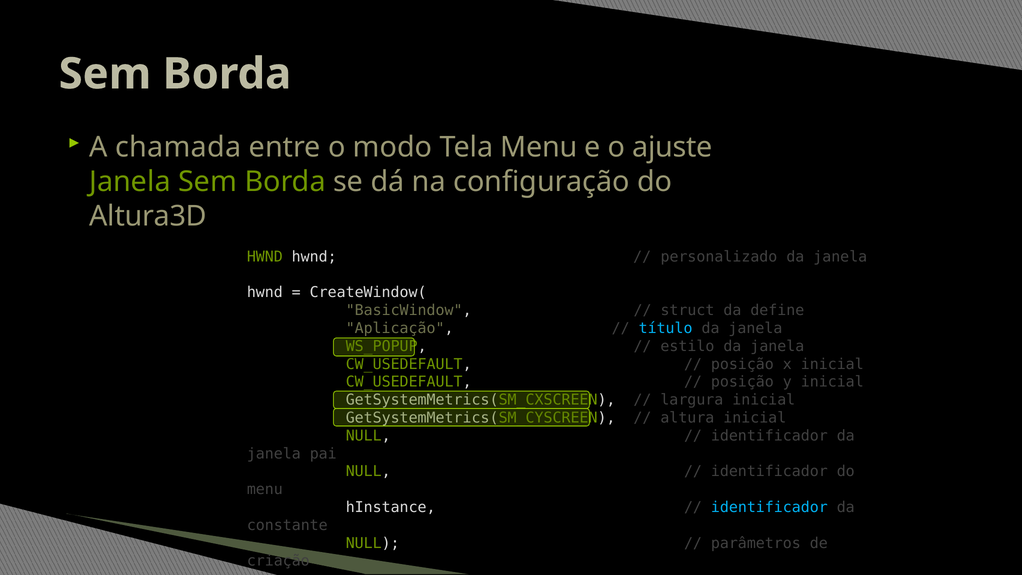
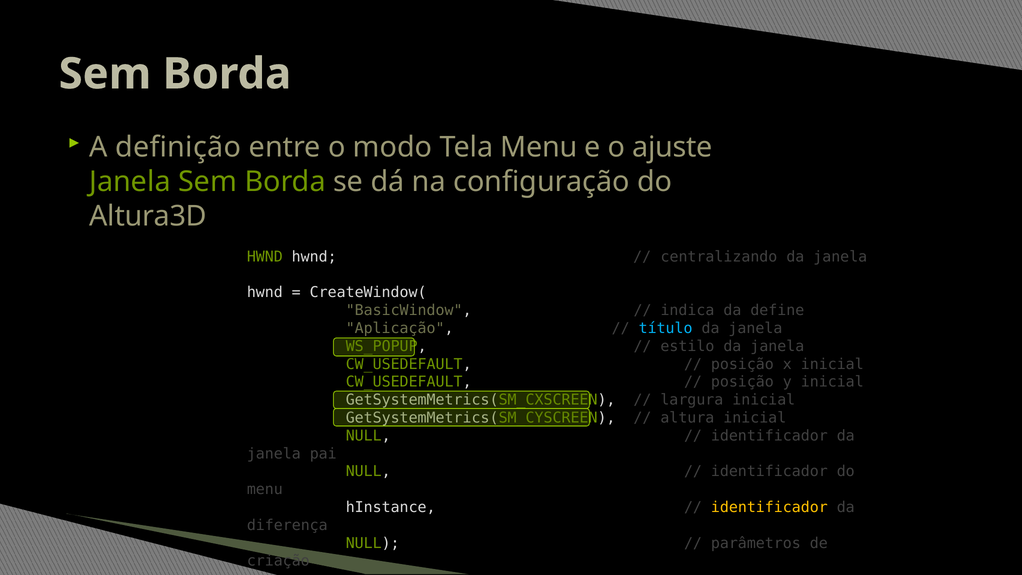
chamada: chamada -> definição (178, 147)
personalizado: personalizado -> centralizando (719, 257)
struct: struct -> indica (687, 310)
identificador colour: light blue -> yellow (769, 507)
constante: constante -> diferença (287, 525)
